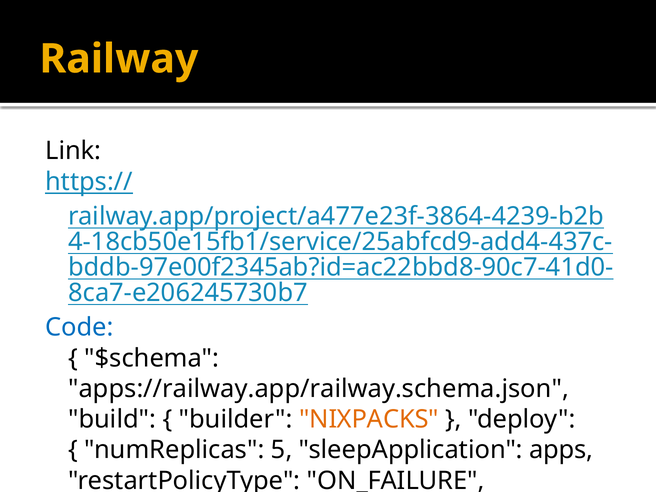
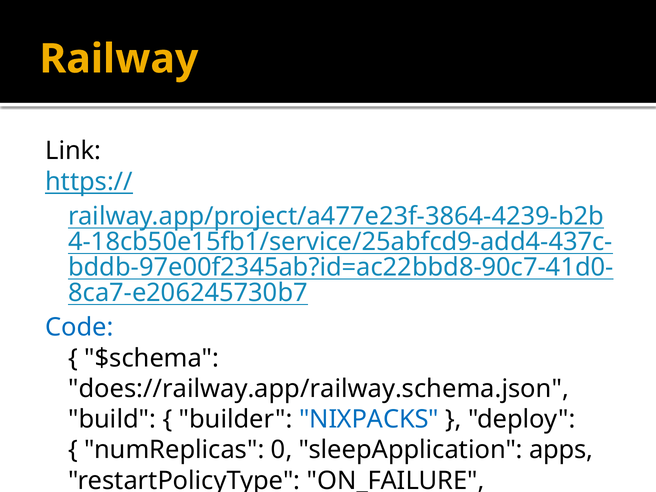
apps://railway.app/railway.schema.json: apps://railway.app/railway.schema.json -> does://railway.app/railway.schema.json (319, 389)
NIXPACKS colour: orange -> blue (369, 419)
5: 5 -> 0 (282, 450)
